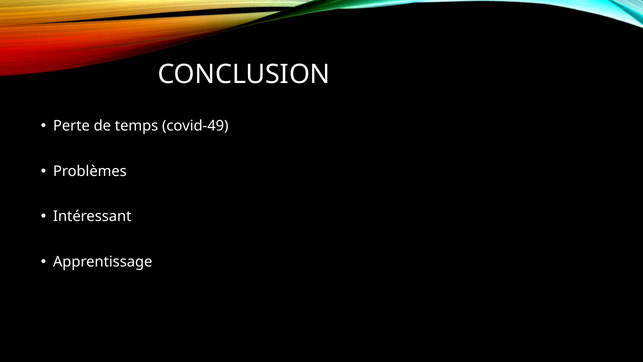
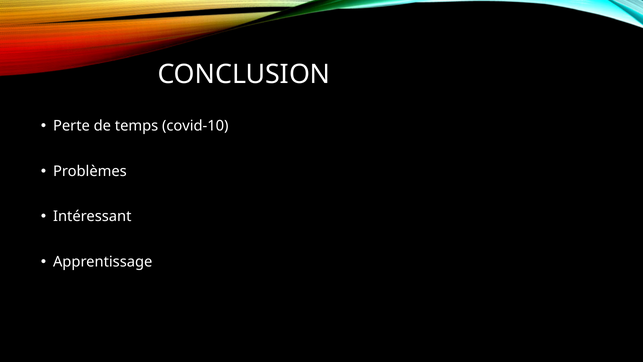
covid-49: covid-49 -> covid-10 (195, 126)
